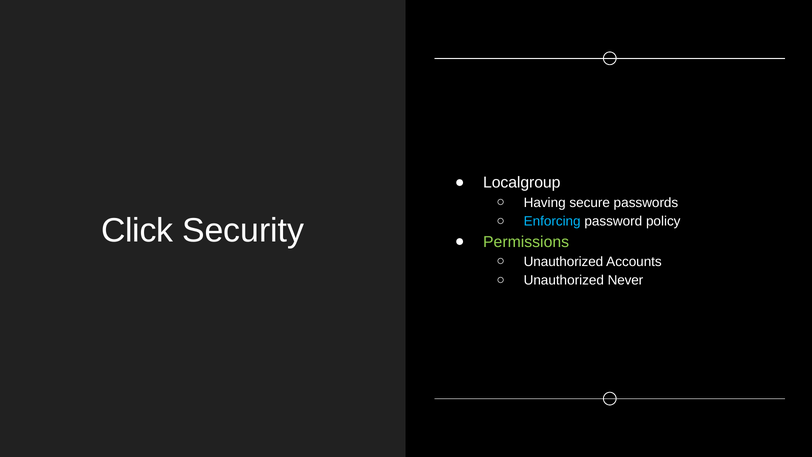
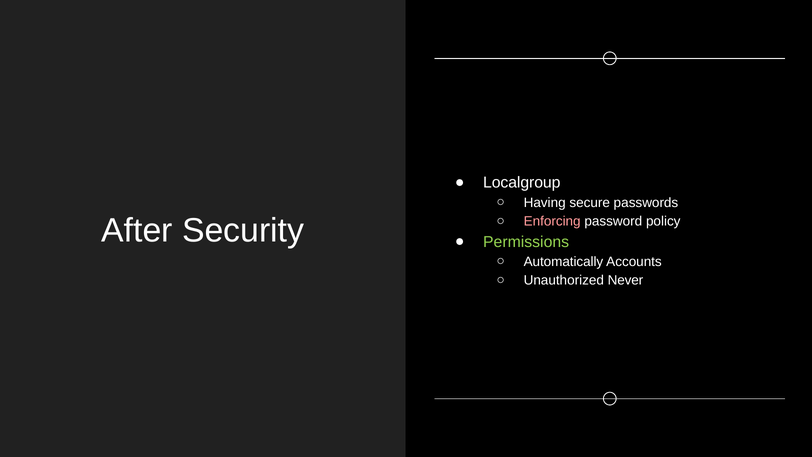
Enforcing colour: light blue -> pink (552, 221)
Click: Click -> After (137, 231)
Unauthorized: Unauthorized -> Automatically (563, 262)
